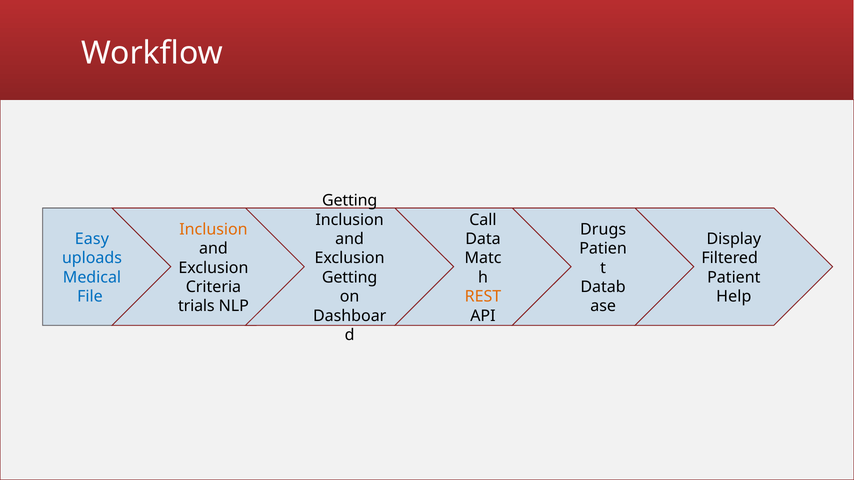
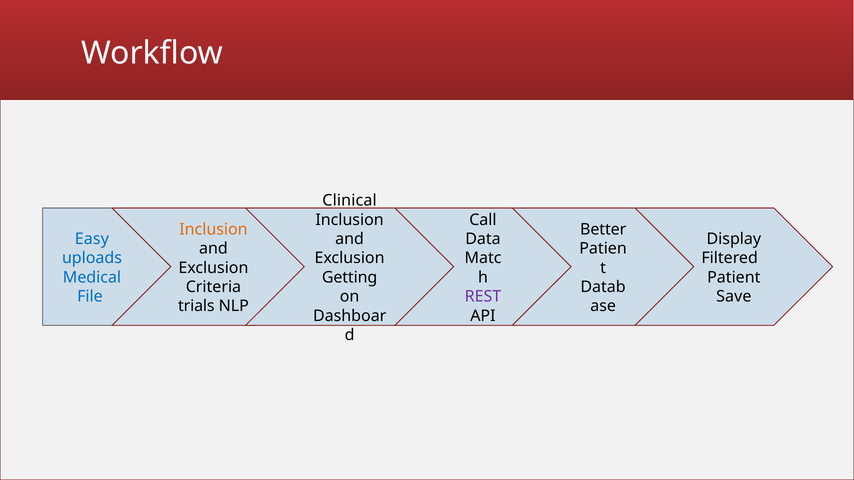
Getting: Getting -> Clinical (350, 201)
Drugs: Drugs -> Better (603, 230)
REST colour: orange -> purple (483, 297)
Help: Help -> Save (734, 297)
